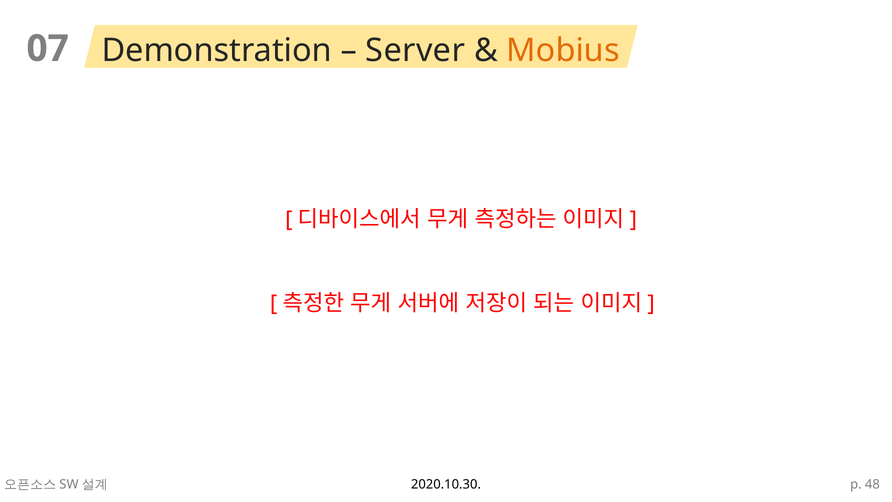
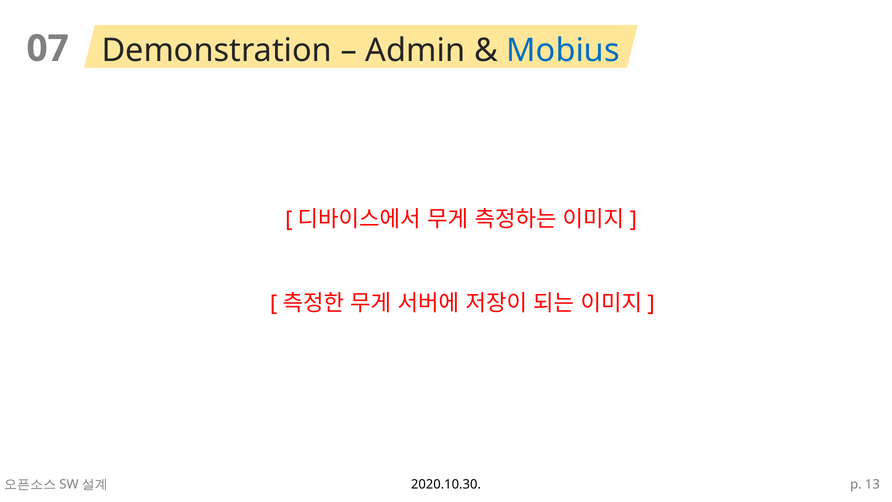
Server: Server -> Admin (415, 51)
Mobius colour: orange -> blue (563, 51)
48: 48 -> 13 (872, 484)
